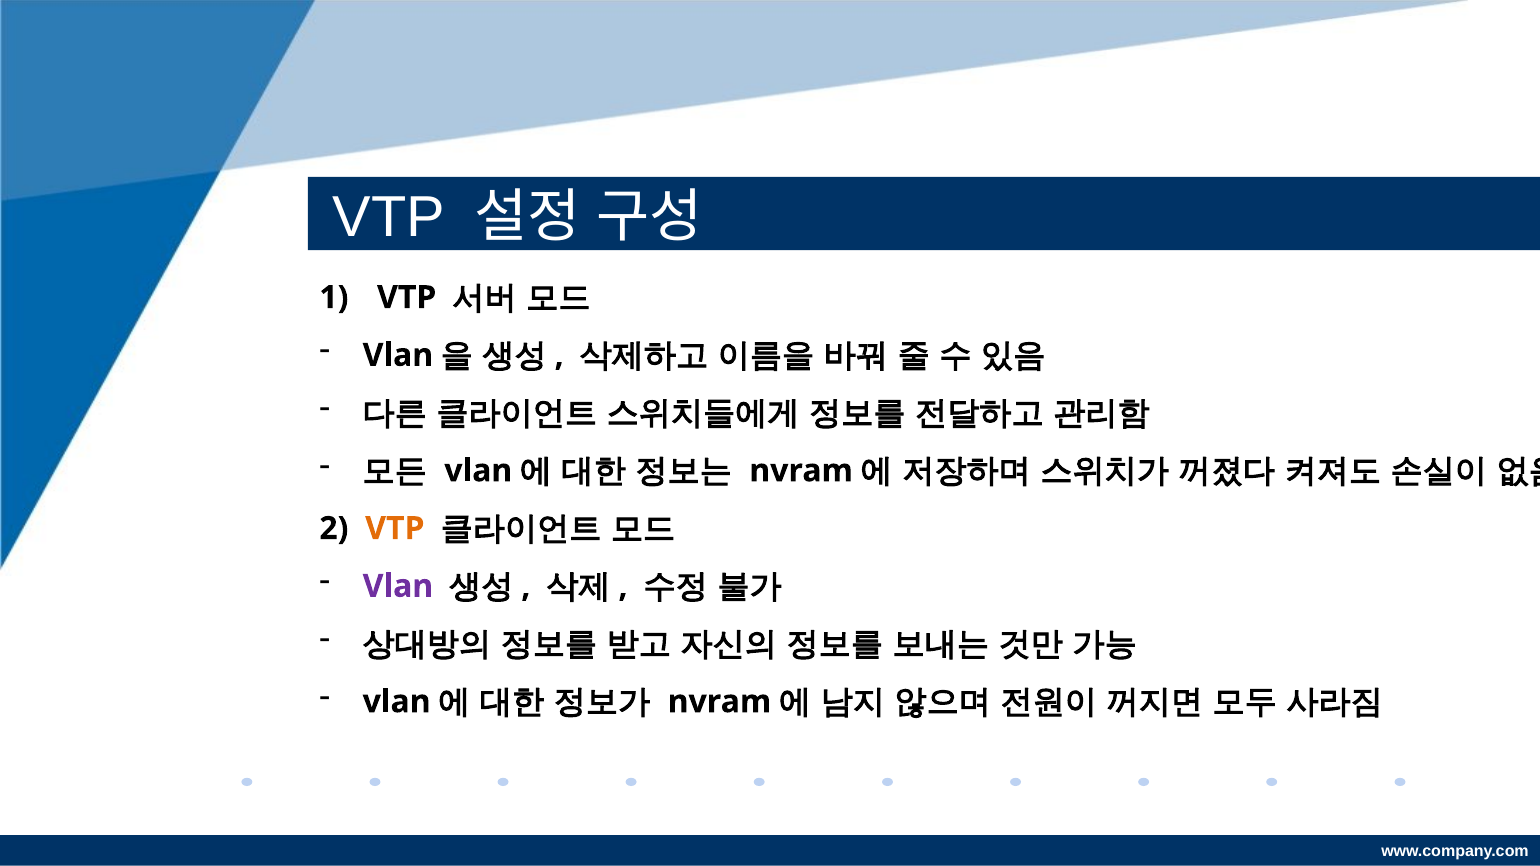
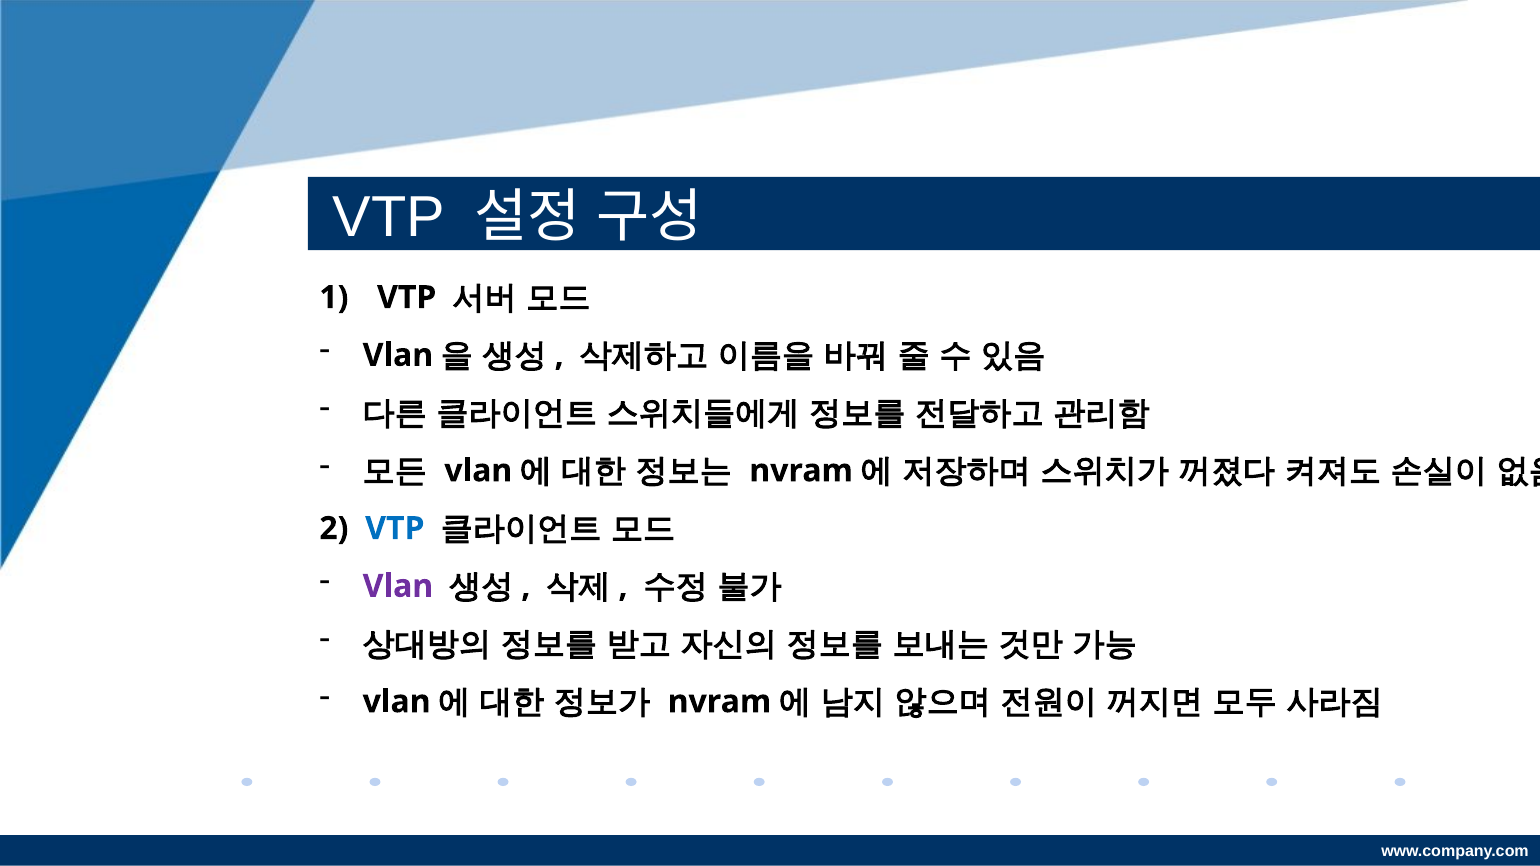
VTP colour: orange -> blue (395, 529)
